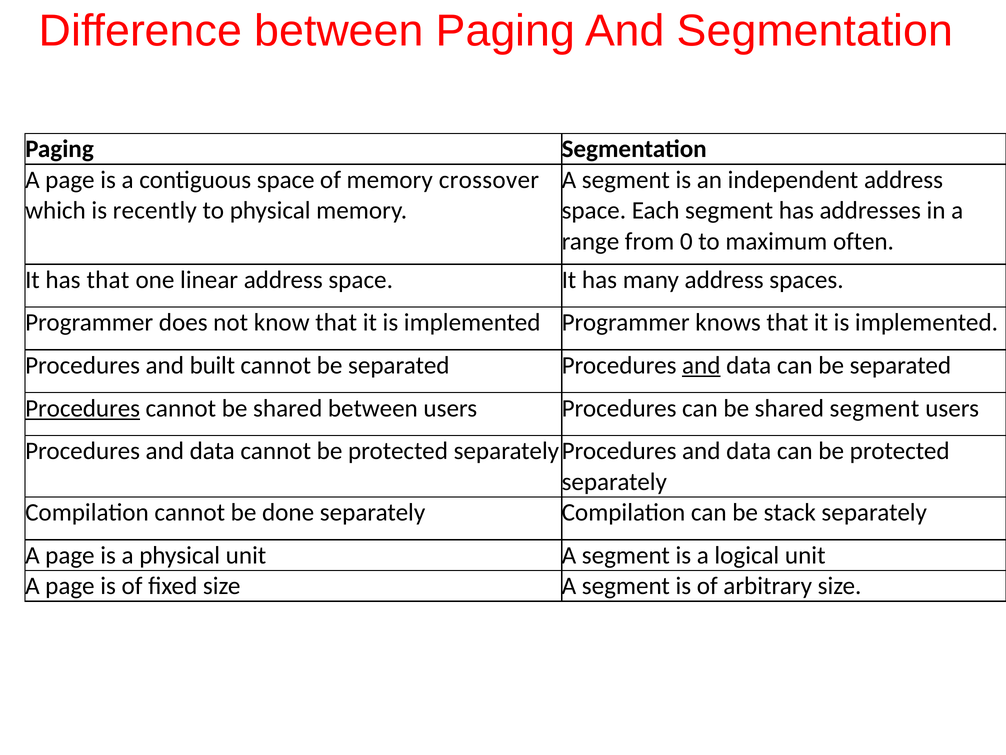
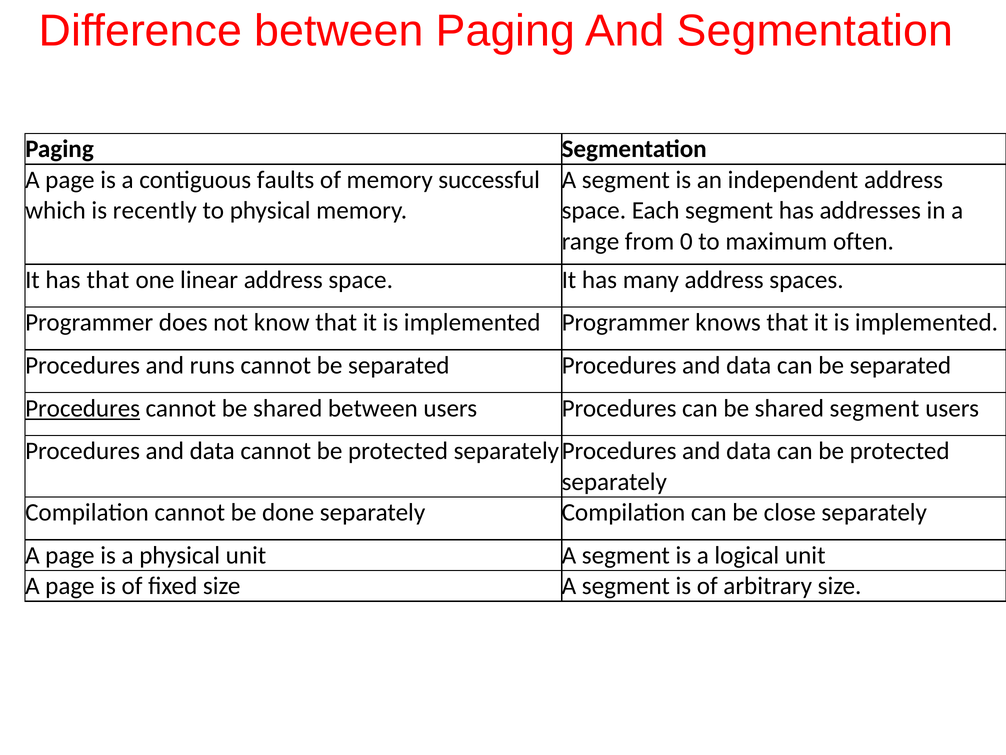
contiguous space: space -> faults (286, 180)
crossover: crossover -> successful (489, 180)
built: built -> runs (212, 365)
and underline: present -> none (701, 365)
stack: stack -> close (790, 512)
